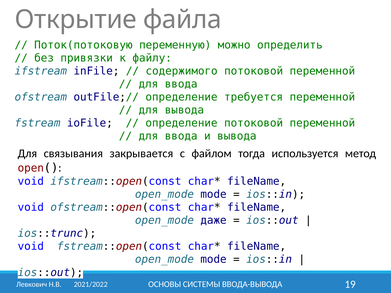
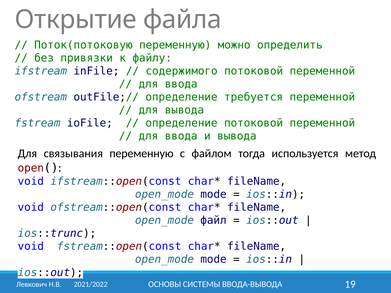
связывания закрывается: закрывается -> переменную (141, 153)
даже: даже -> файл (213, 221)
